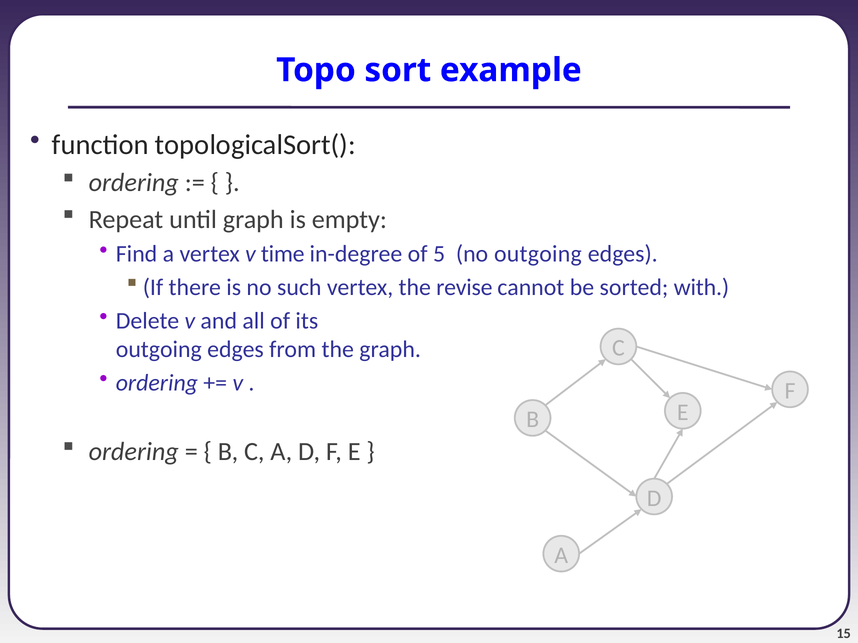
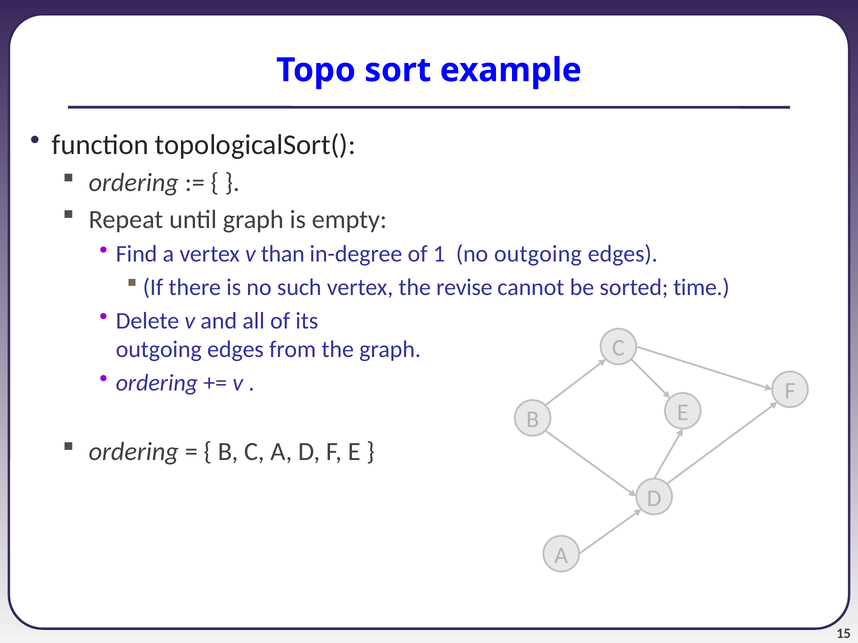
time: time -> than (283, 254)
5: 5 -> 1 (439, 254)
with: with -> time (701, 288)
